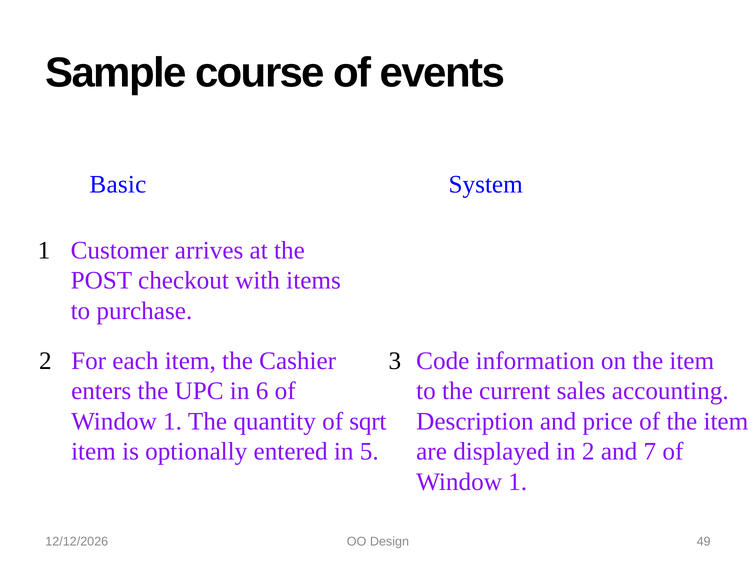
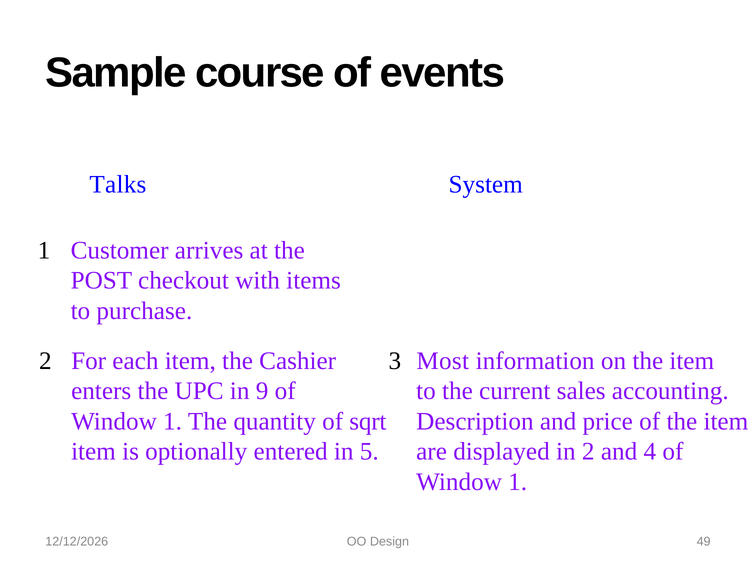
Basic: Basic -> Talks (118, 184)
Code: Code -> Most (443, 361)
6: 6 -> 9 (262, 391)
7: 7 -> 4 (650, 452)
